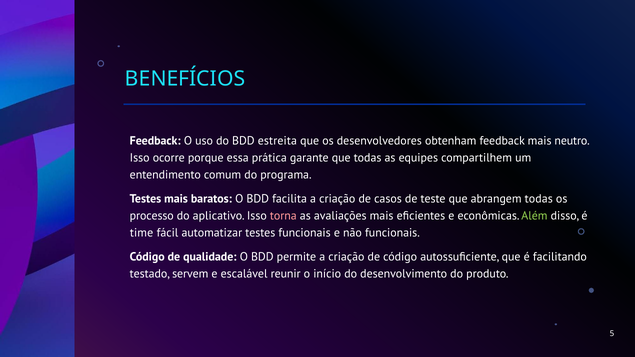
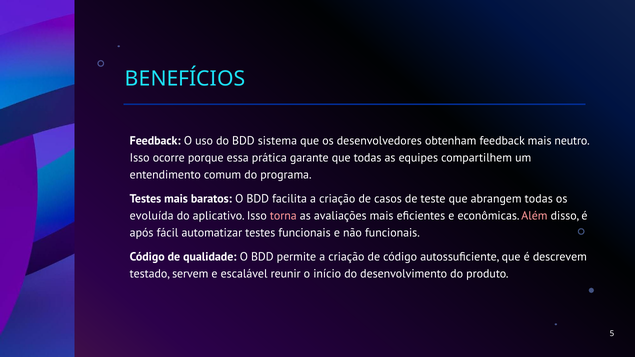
estreita: estreita -> sistema (277, 141)
processo: processo -> evoluída (152, 216)
Além colour: light green -> pink (534, 216)
time: time -> após (142, 233)
facilitando: facilitando -> descrevem (560, 257)
